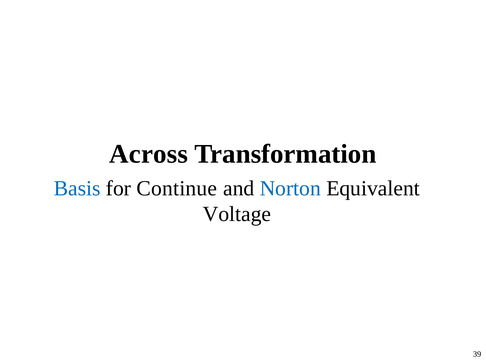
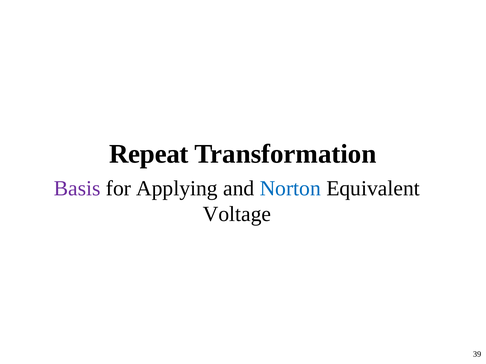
Across: Across -> Repeat (149, 154)
Basis colour: blue -> purple (77, 189)
Continue: Continue -> Applying (177, 189)
